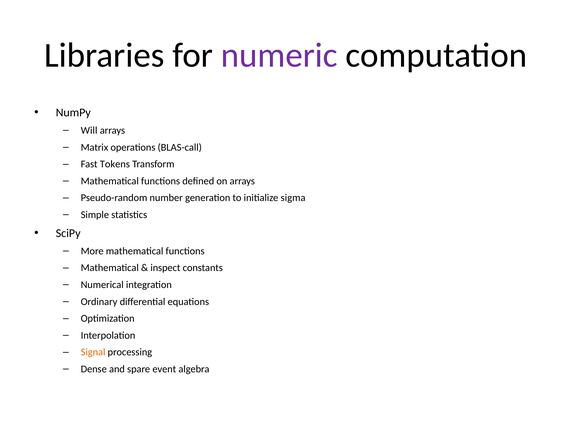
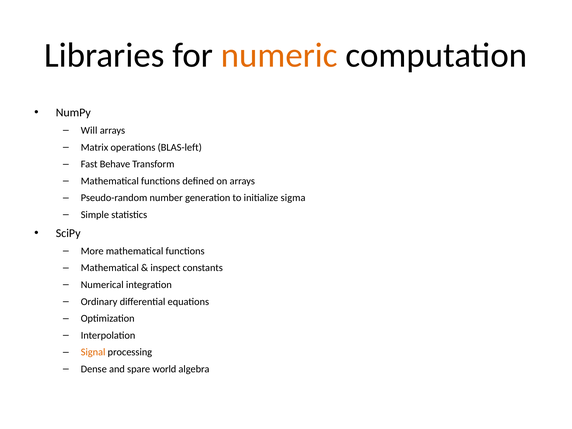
numeric colour: purple -> orange (279, 55)
BLAS-call: BLAS-call -> BLAS-left (180, 147)
Tokens: Tokens -> Behave (115, 164)
event: event -> world (164, 369)
